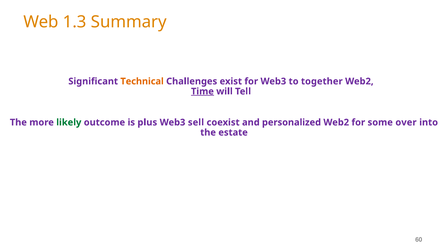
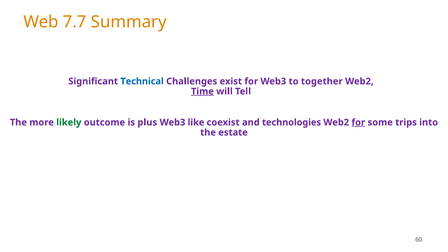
1.3: 1.3 -> 7.7 (75, 22)
Technical colour: orange -> blue (142, 81)
sell: sell -> like (196, 122)
personalized: personalized -> technologies (292, 122)
for underline: none -> present (358, 122)
over: over -> trips (406, 122)
